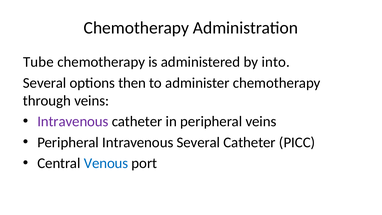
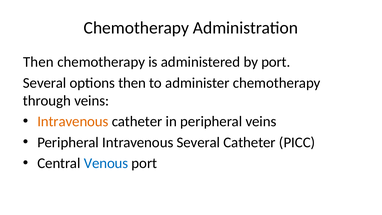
Tube: Tube -> Then (38, 62)
by into: into -> port (276, 62)
Intravenous colour: purple -> orange (73, 121)
